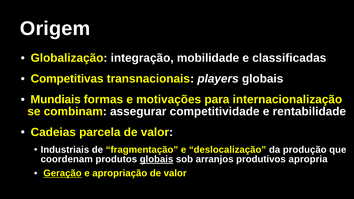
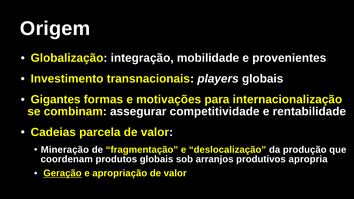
classificadas: classificadas -> provenientes (289, 58)
Competitivas: Competitivas -> Investimento (67, 79)
Mundiais: Mundiais -> Gigantes (56, 100)
Industriais: Industriais -> Mineração (65, 150)
globais underline: present -> none (157, 159)
